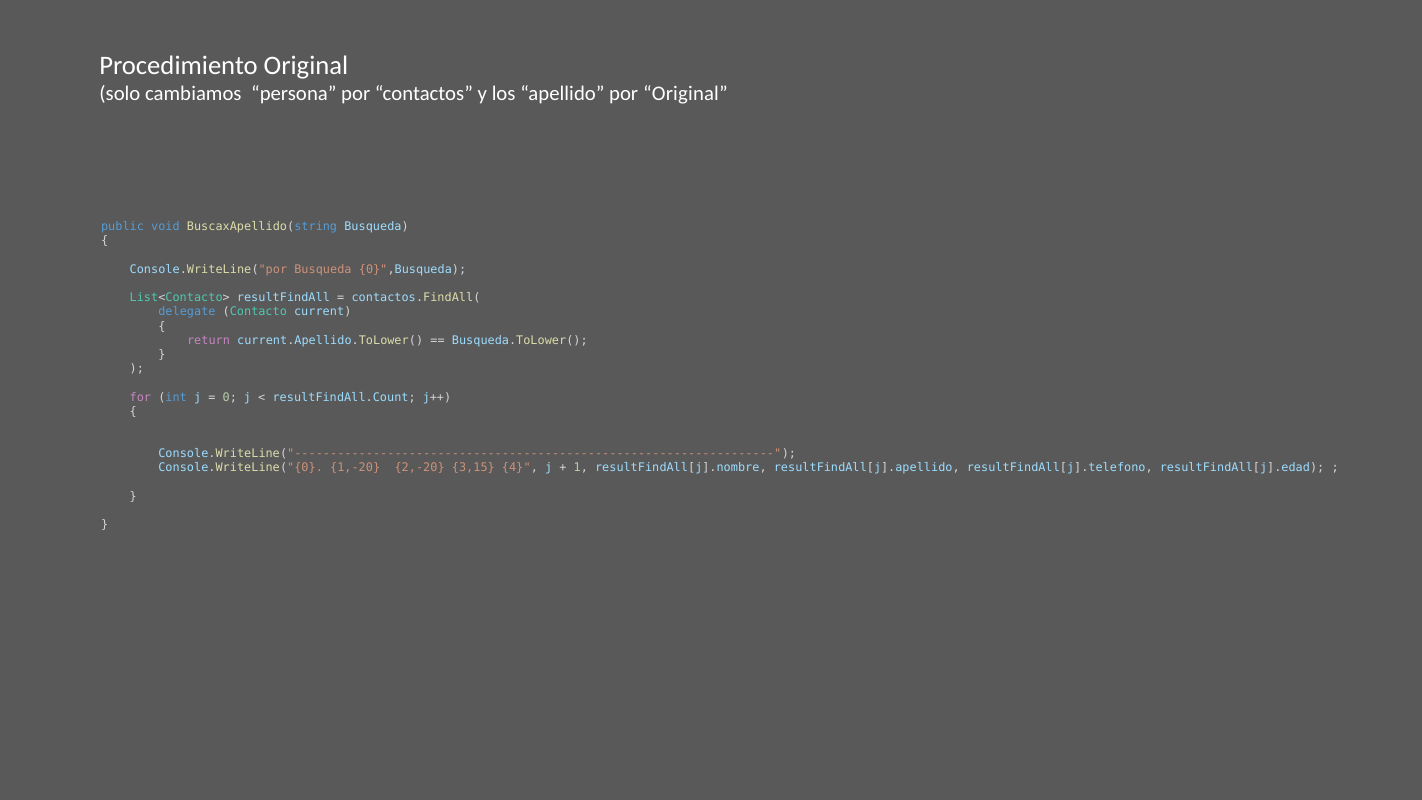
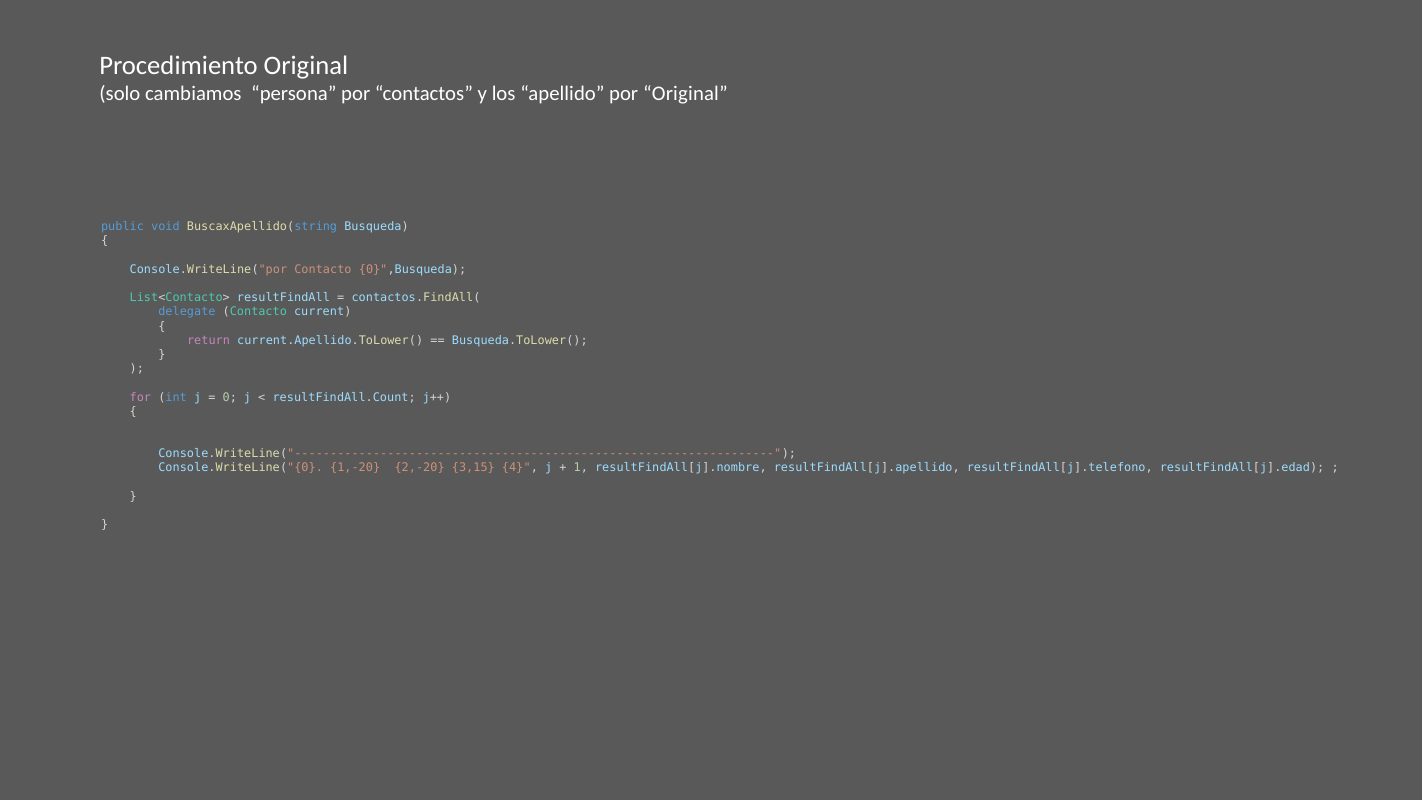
Console.WriteLine("por Busqueda: Busqueda -> Contacto (323, 269)
